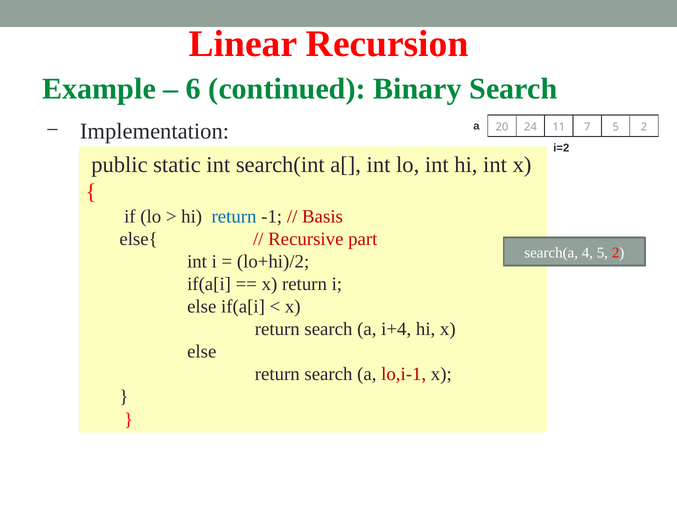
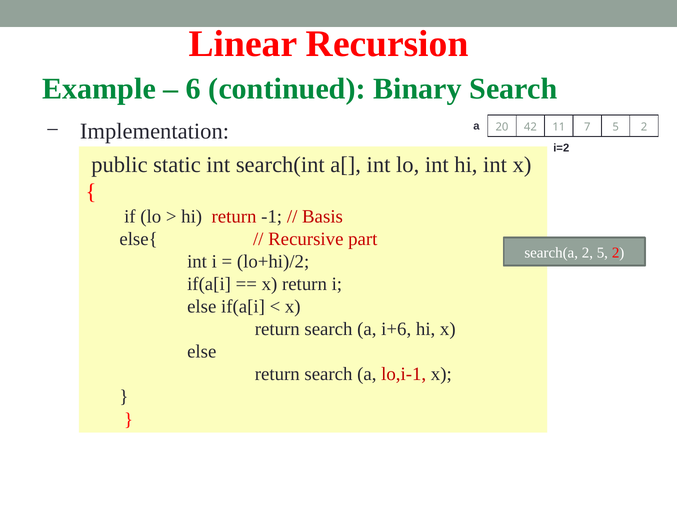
24: 24 -> 42 (530, 127)
return colour: blue -> red (234, 217)
search(a 4: 4 -> 2 (587, 253)
i+4: i+4 -> i+6 (396, 330)
